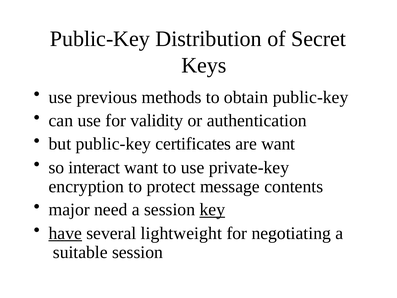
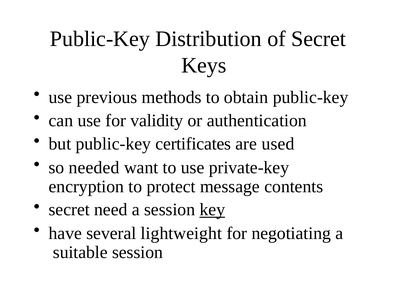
are want: want -> used (278, 144)
interact: interact -> needed (94, 167)
major: major -> secret (69, 209)
have underline: present -> none (65, 233)
